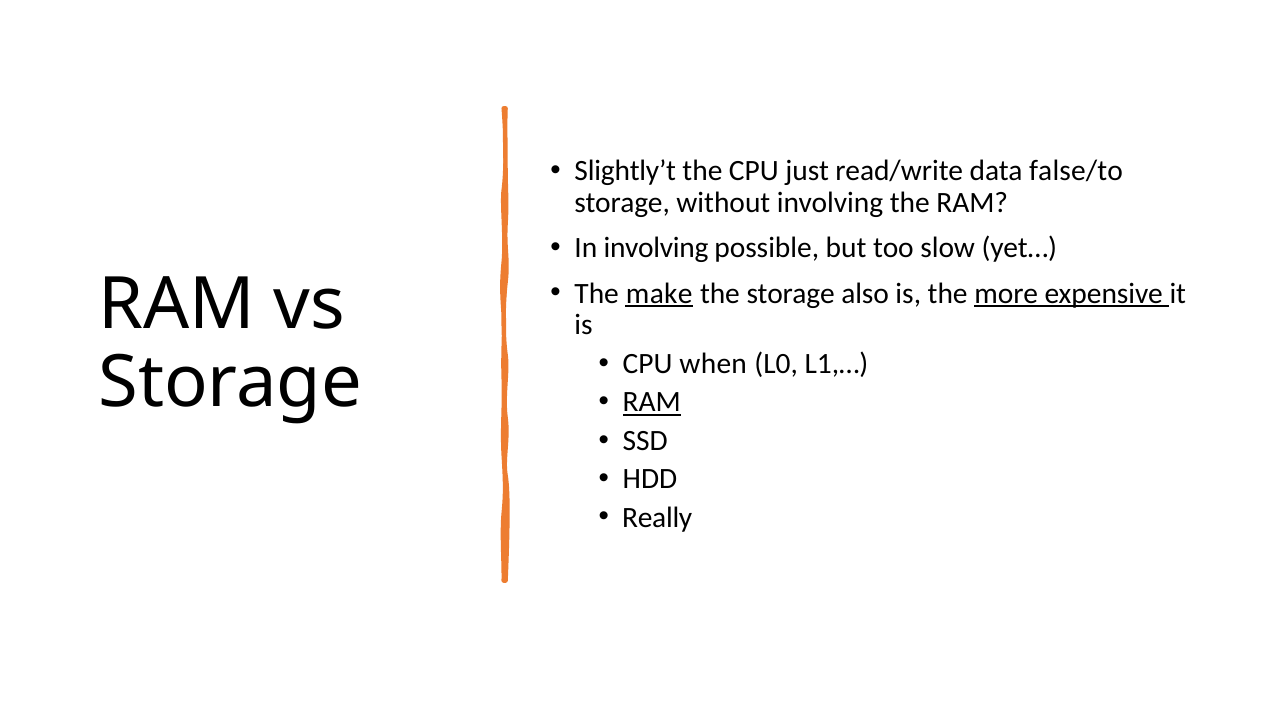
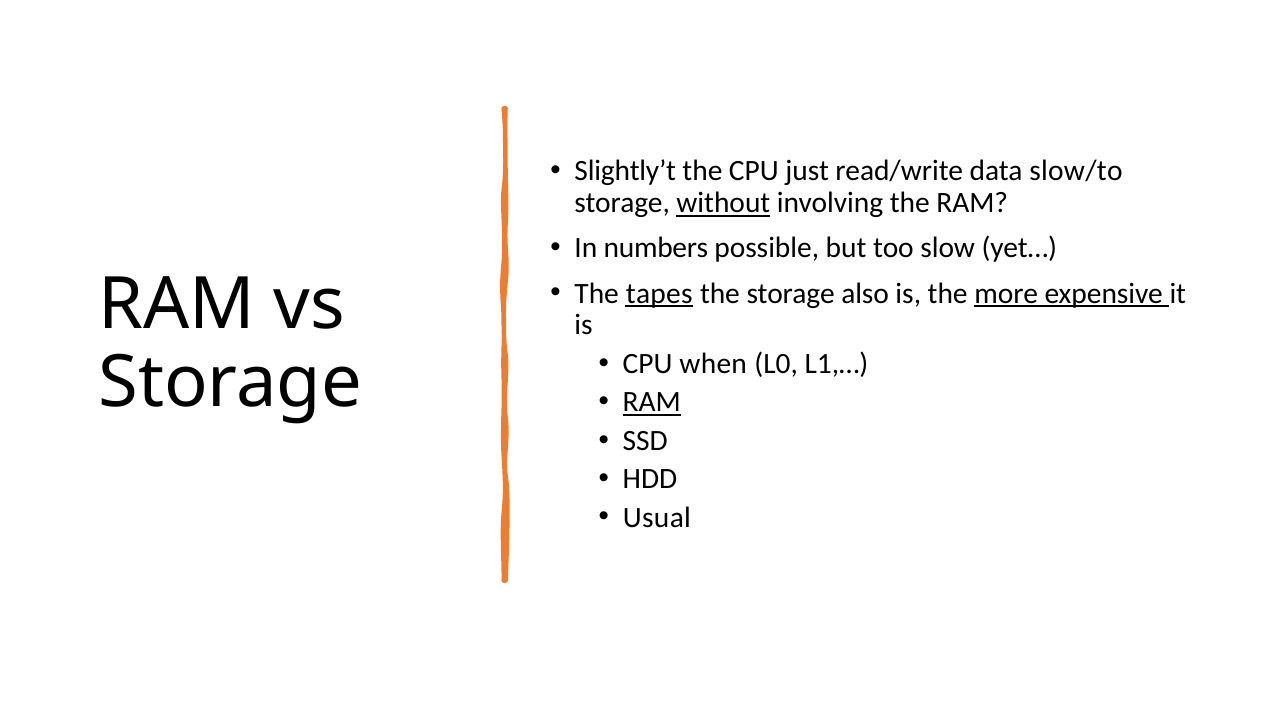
false/to: false/to -> slow/to (1076, 171)
without underline: none -> present (723, 203)
In involving: involving -> numbers (656, 248)
make: make -> tapes (659, 294)
Really: Really -> Usual (657, 518)
